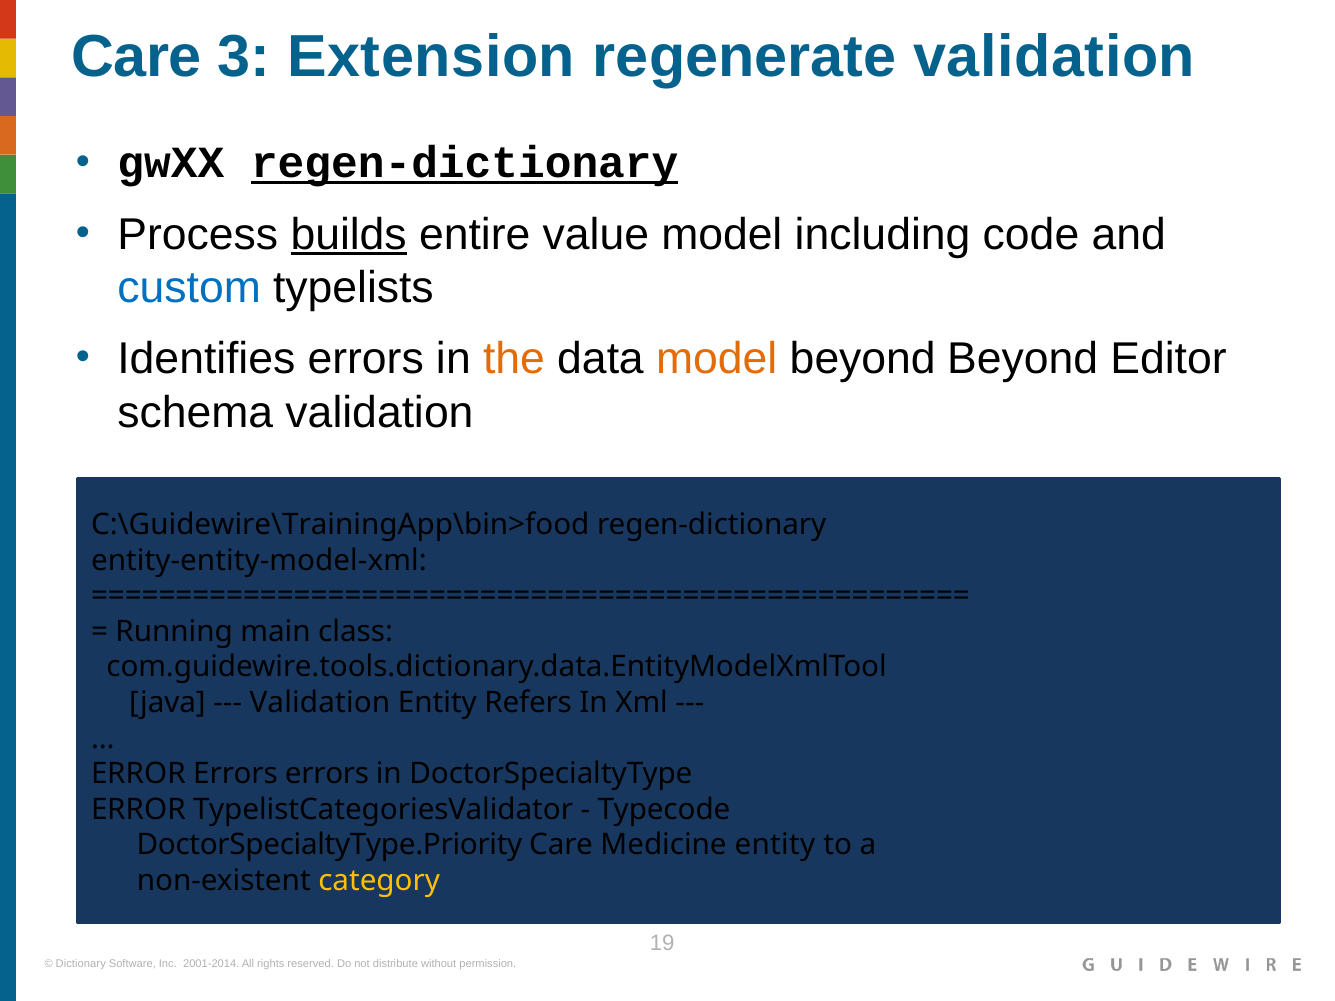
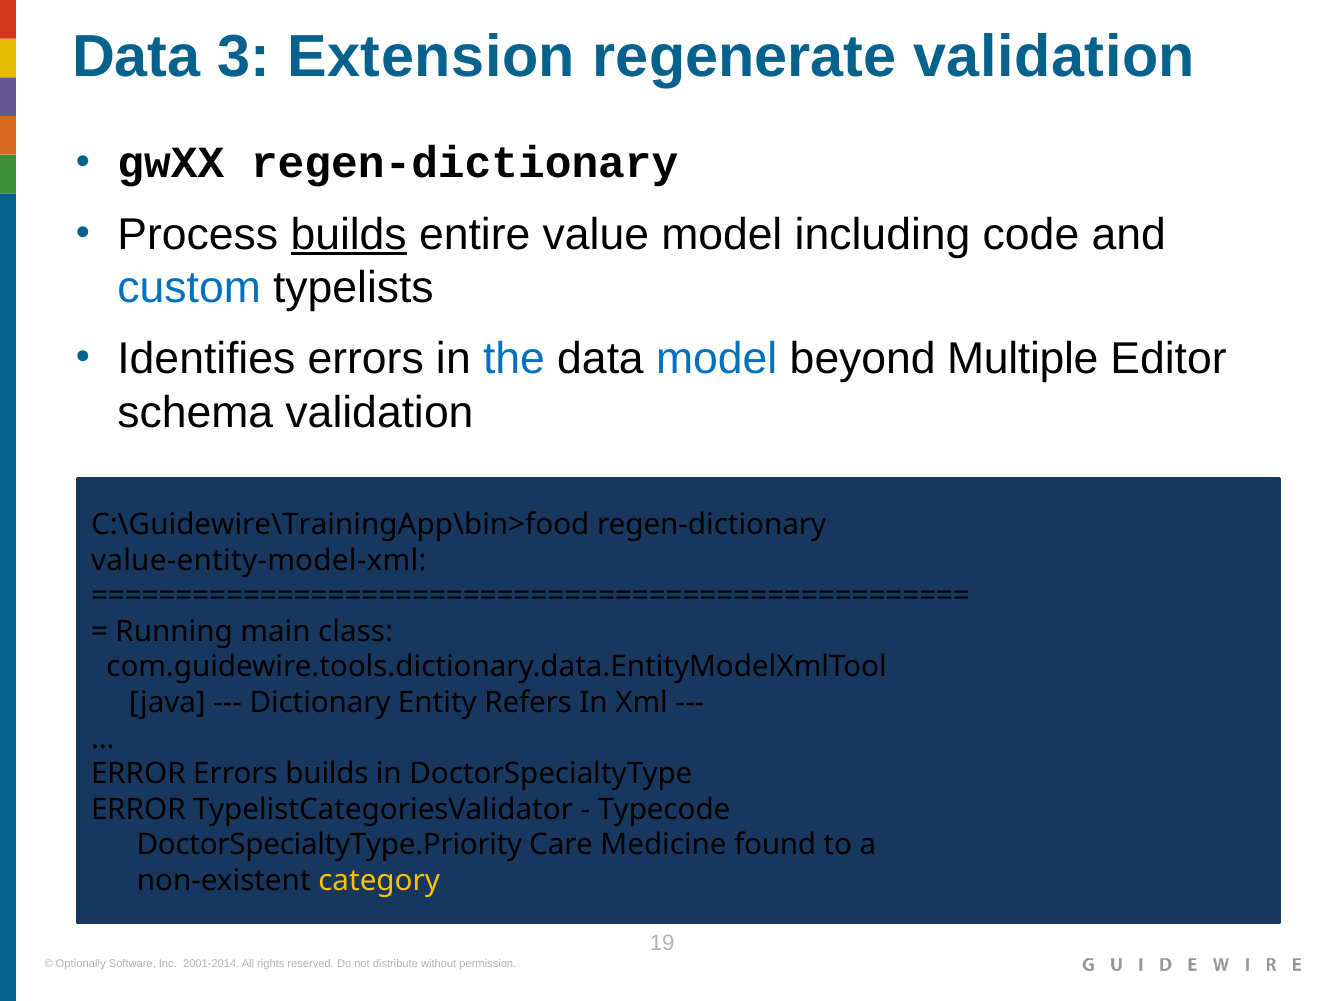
Care: Care -> Data (136, 57)
regen-dictionary underline: present -> none (465, 163)
the colour: orange -> blue (514, 359)
model colour: orange -> blue (717, 359)
beyond Beyond: Beyond -> Multiple (1023, 359)
entity-entity-model-xml: entity-entity-model-xml -> value-entity-model-xml (259, 561)
Validation: Validation -> Dictionary (320, 703)
Errors errors: errors -> builds (327, 774)
Medicine entity: entity -> found (775, 845)
Dictionary: Dictionary -> Optionally (81, 964)
